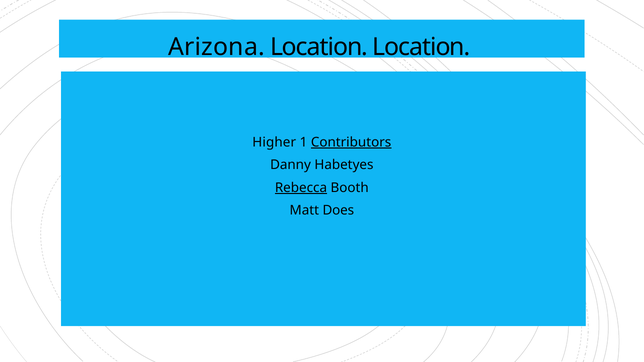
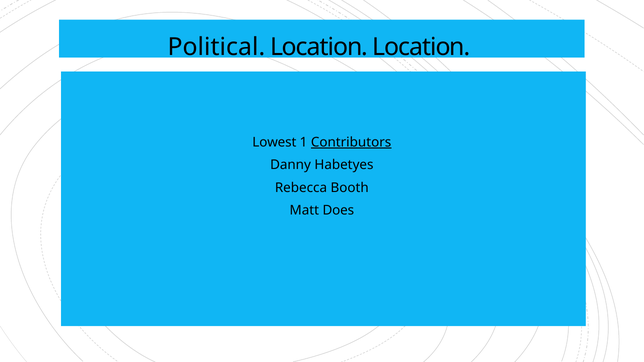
Arizona: Arizona -> Political (217, 47)
Higher: Higher -> Lowest (274, 142)
Rebecca underline: present -> none (301, 188)
